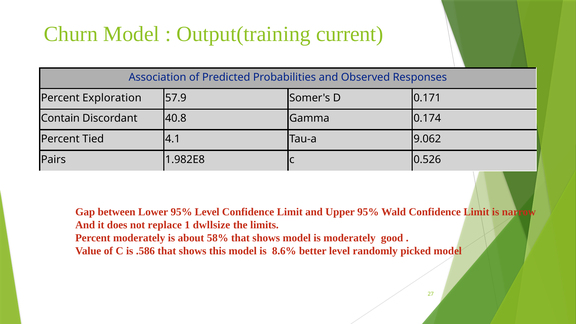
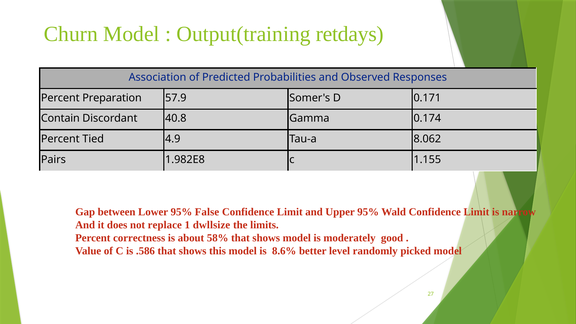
current: current -> retdays (350, 34)
Exploration: Exploration -> Preparation (112, 98)
4.1: 4.1 -> 4.9 (173, 139)
9.062: 9.062 -> 8.062 (427, 139)
0.526: 0.526 -> 1.155 (427, 160)
95% Level: Level -> False (207, 212)
Percent moderately: moderately -> correctness (139, 238)
